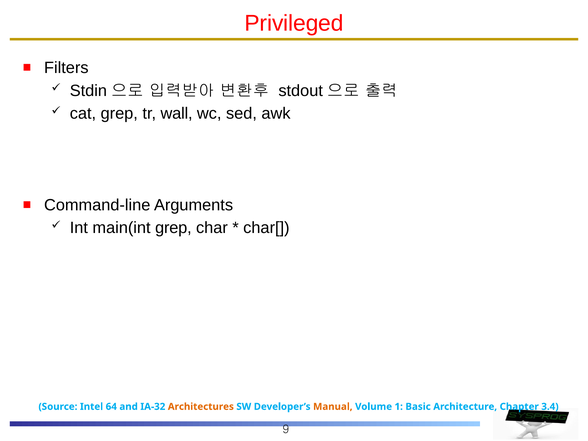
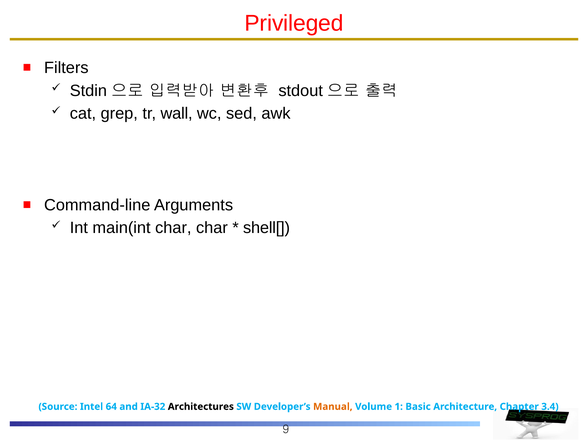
main(int grep: grep -> char (173, 228)
char[: char[ -> shell[ (266, 228)
Architectures colour: orange -> black (201, 407)
